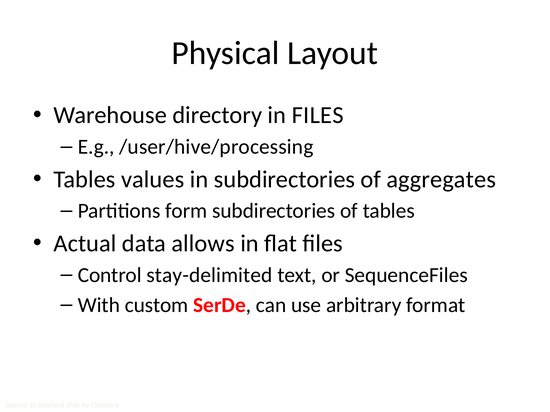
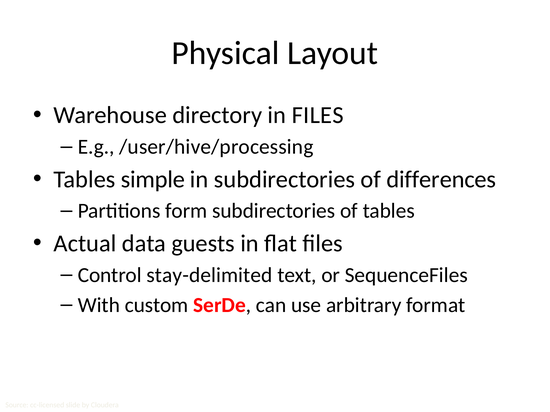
values: values -> simple (153, 180)
aggregates: aggregates -> differences (441, 180)
allows: allows -> guests (203, 244)
